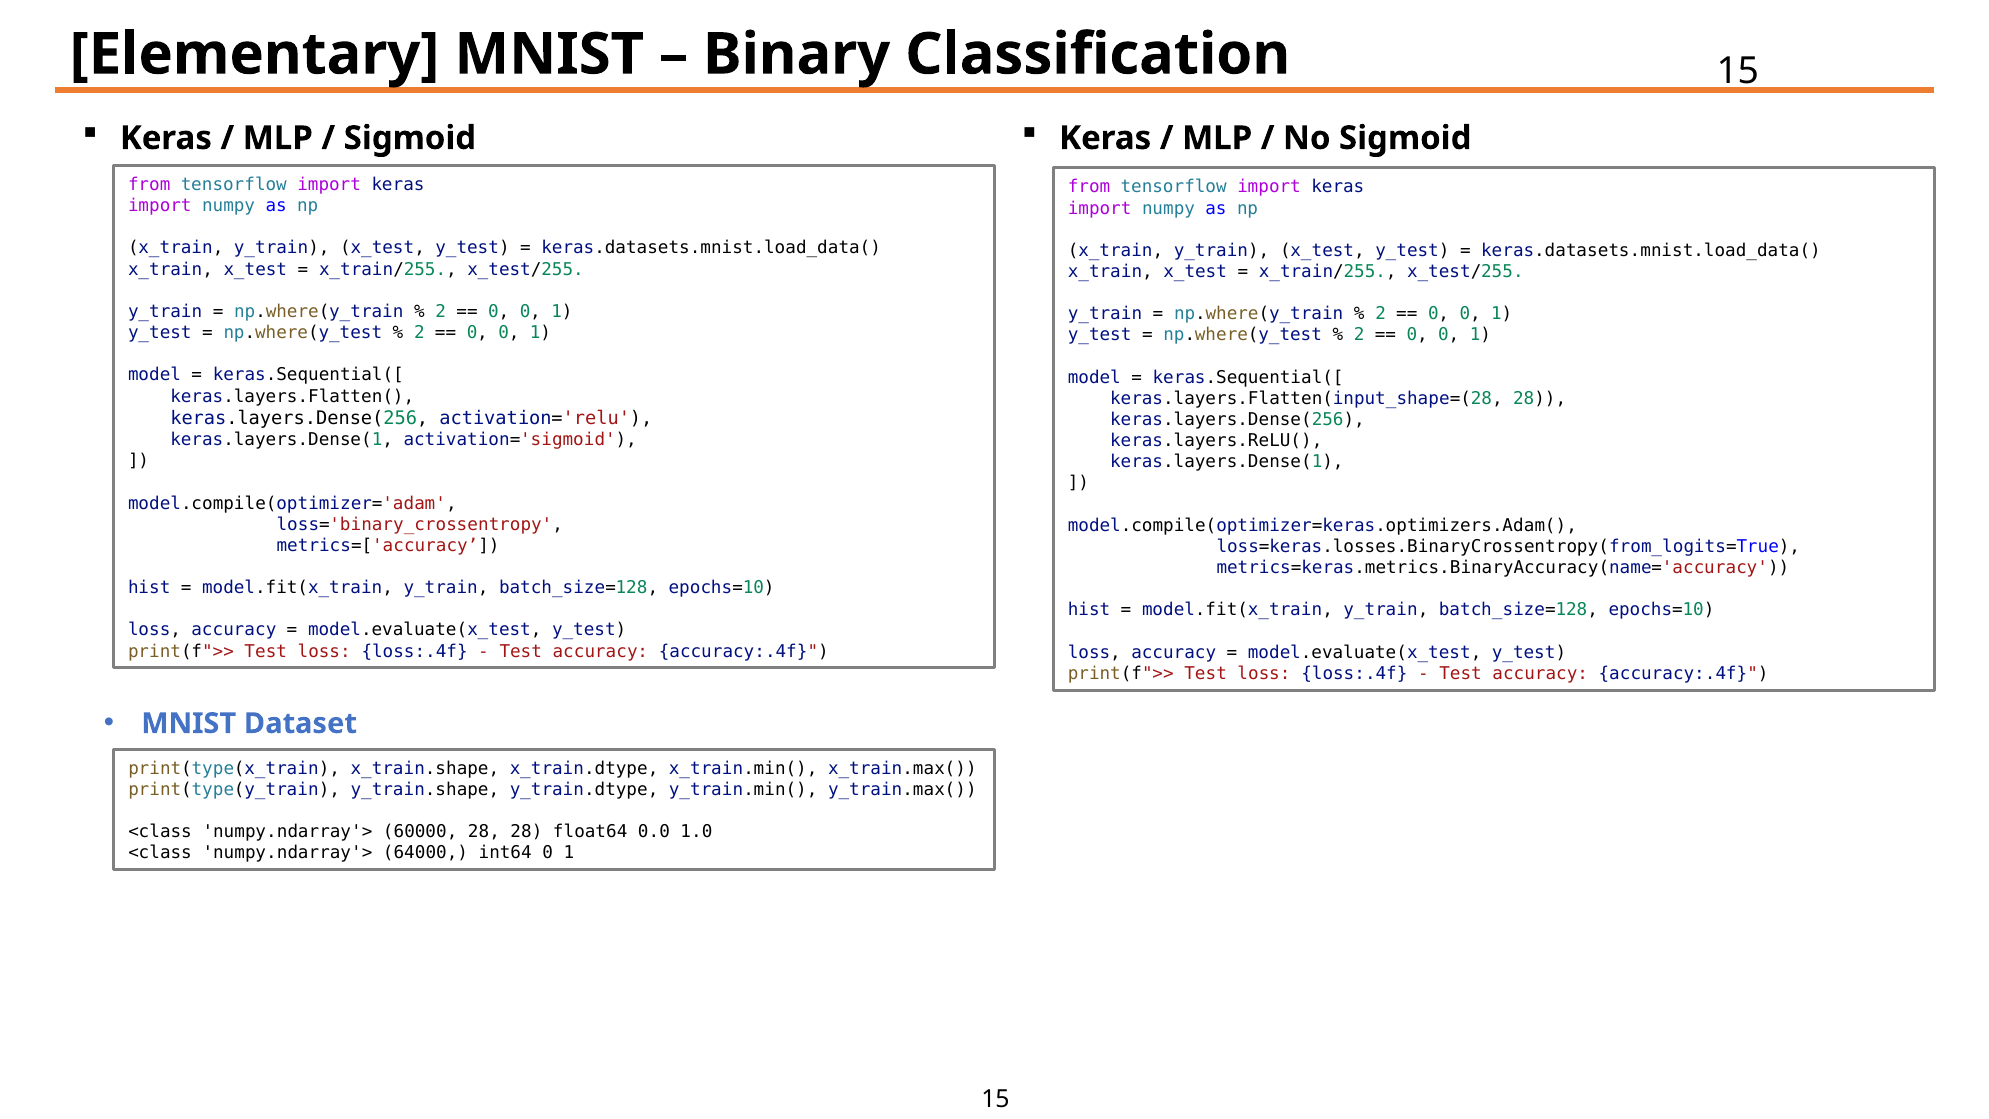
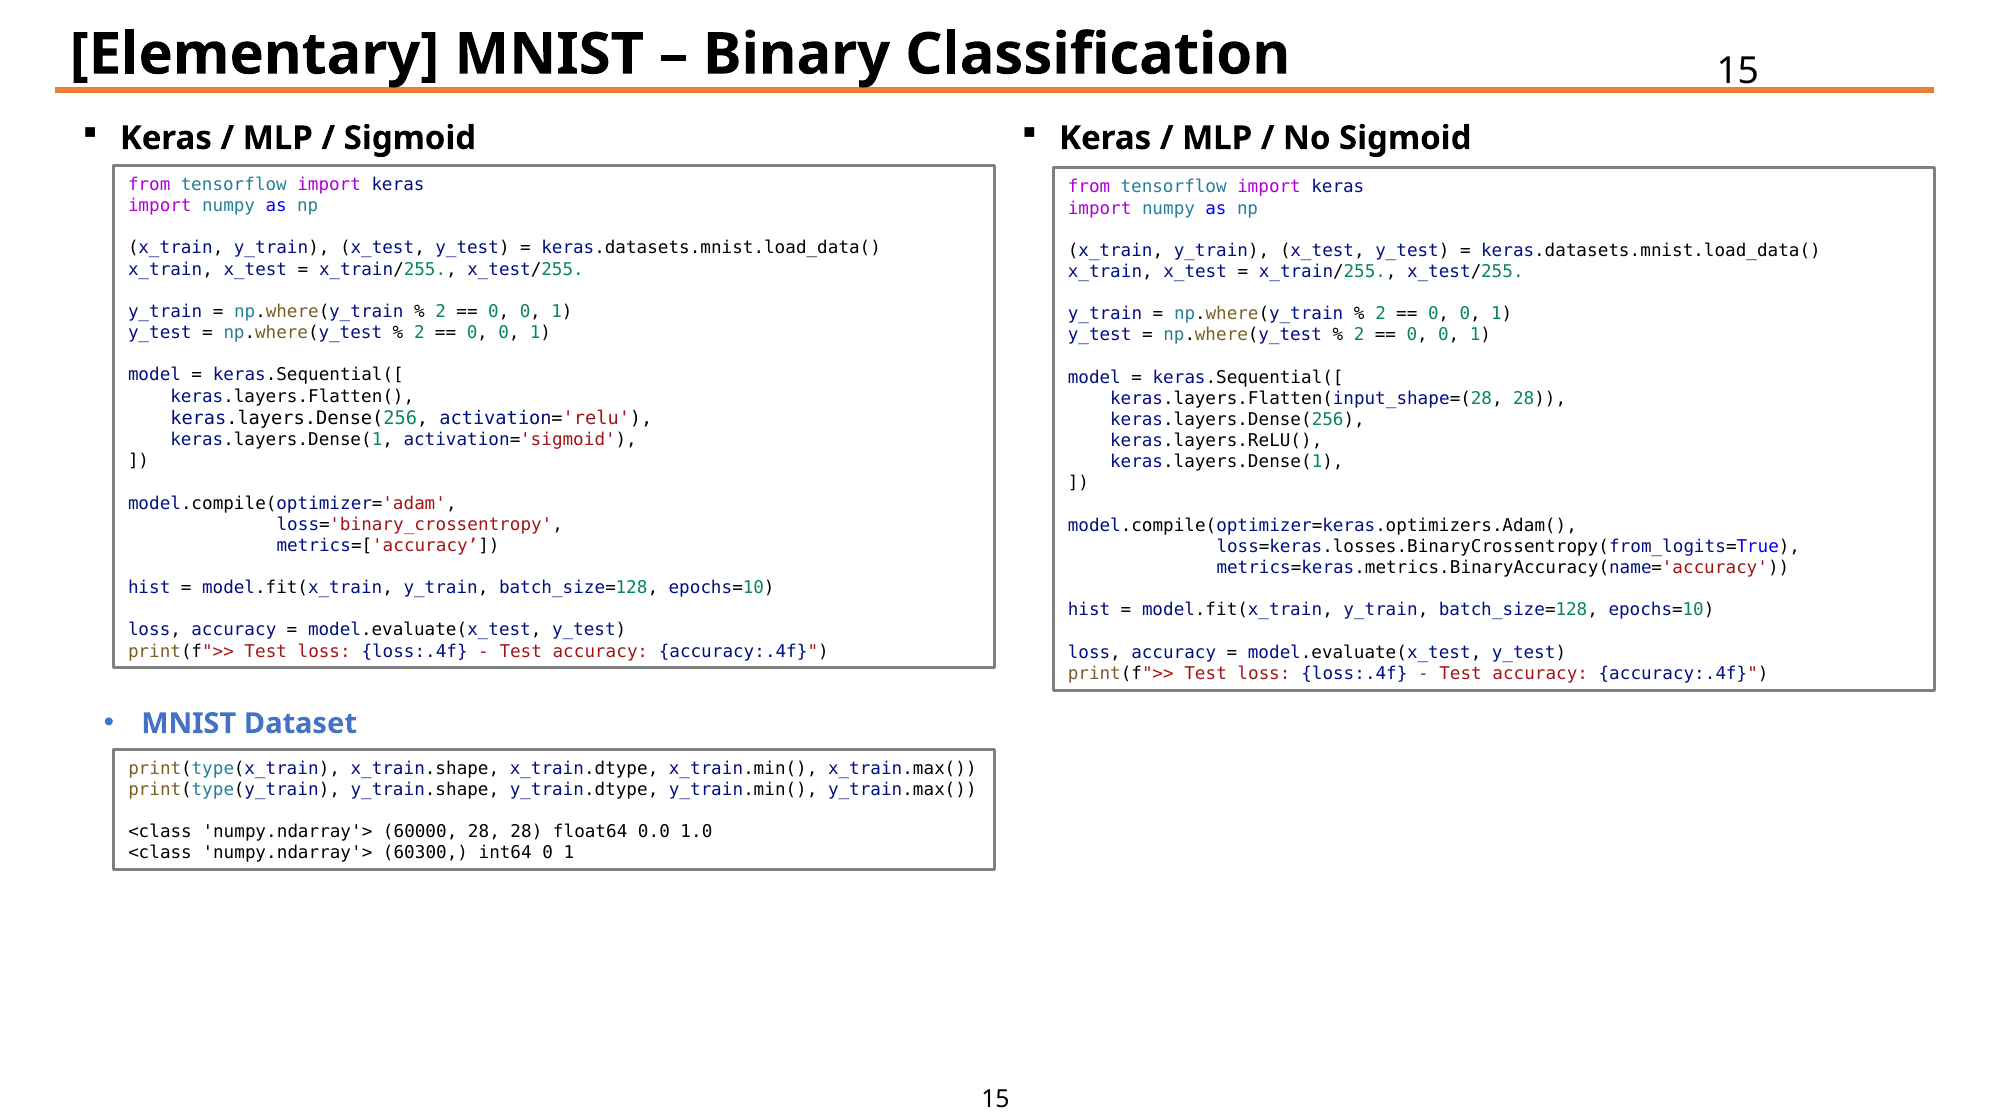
64000: 64000 -> 60300 (425, 853)
